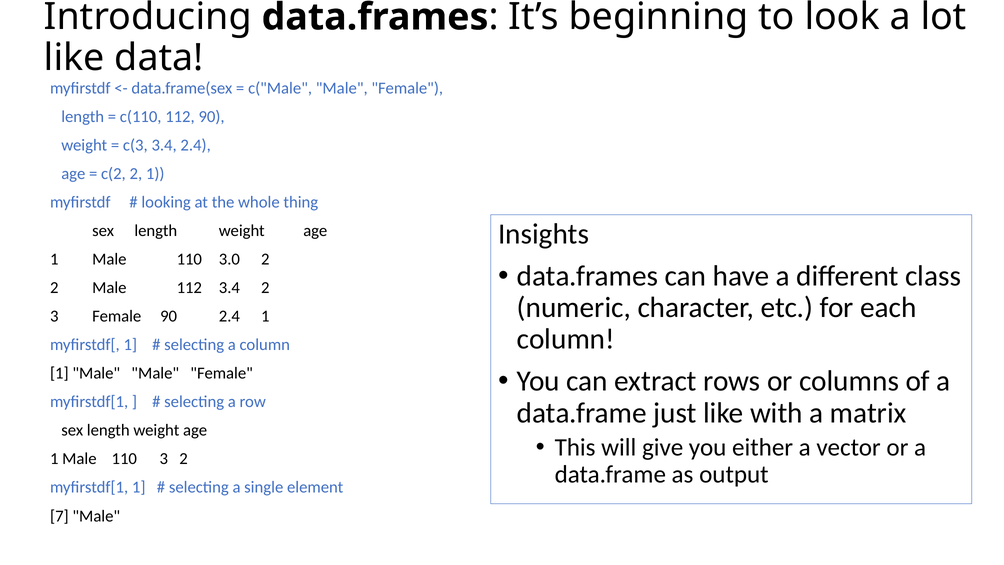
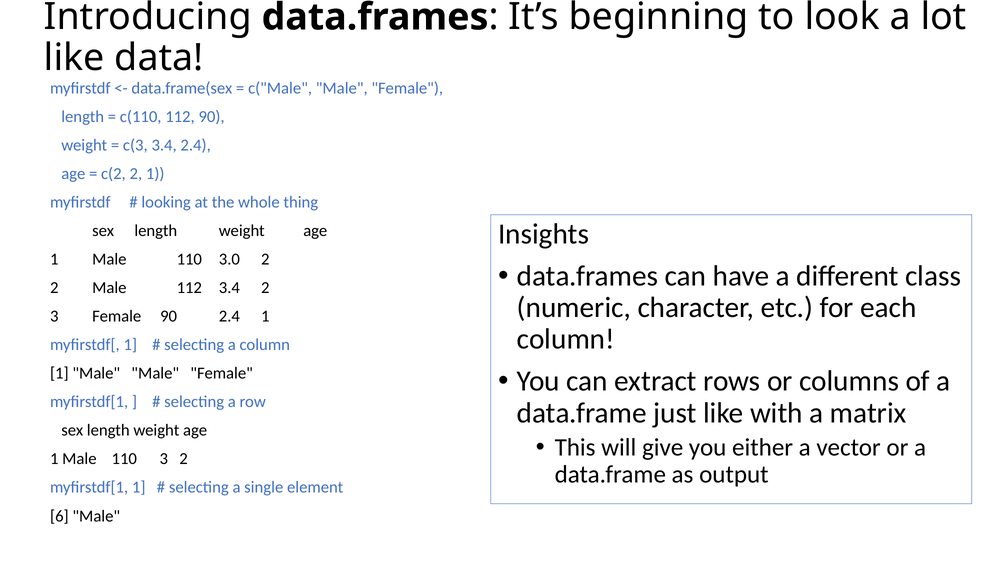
7: 7 -> 6 (59, 516)
